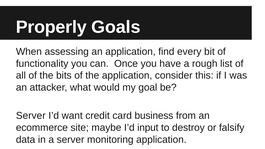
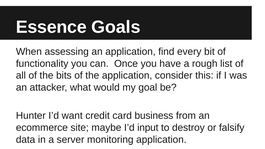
Properly: Properly -> Essence (51, 27)
Server: Server -> Hunter (31, 116)
